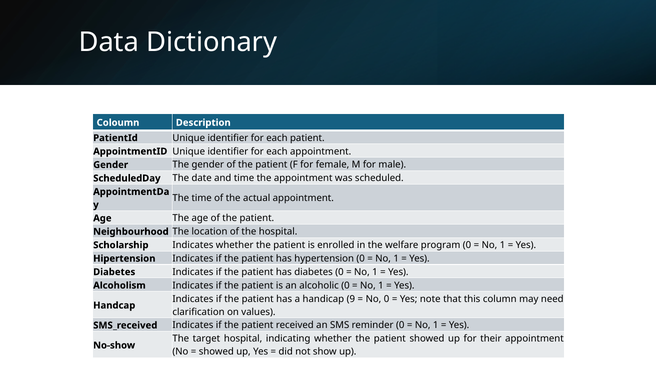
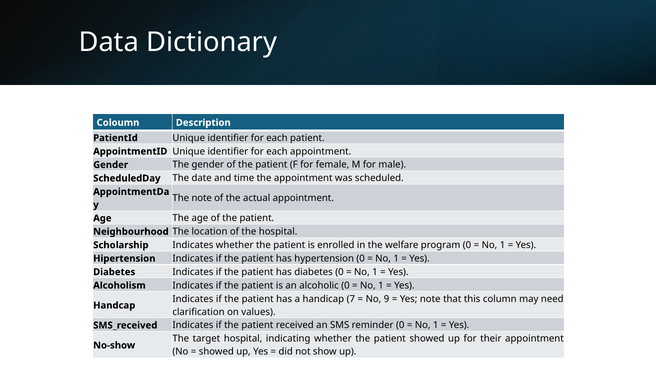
The time: time -> note (202, 198)
9: 9 -> 7 (351, 299)
No 0: 0 -> 9 (387, 299)
